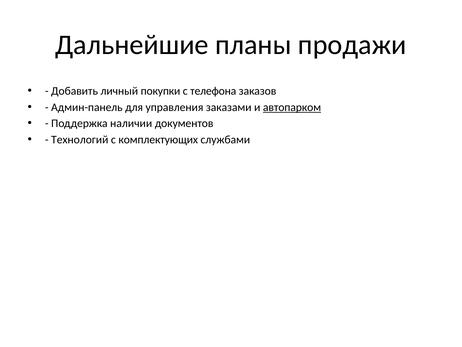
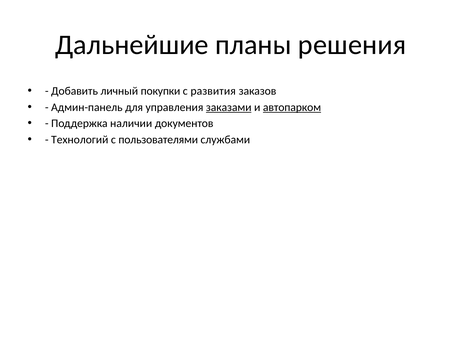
продажи: продажи -> решения (352, 45)
телефона: телефона -> развития (213, 91)
заказами underline: none -> present (229, 107)
комплектующих: комплектующих -> пользователями (158, 139)
